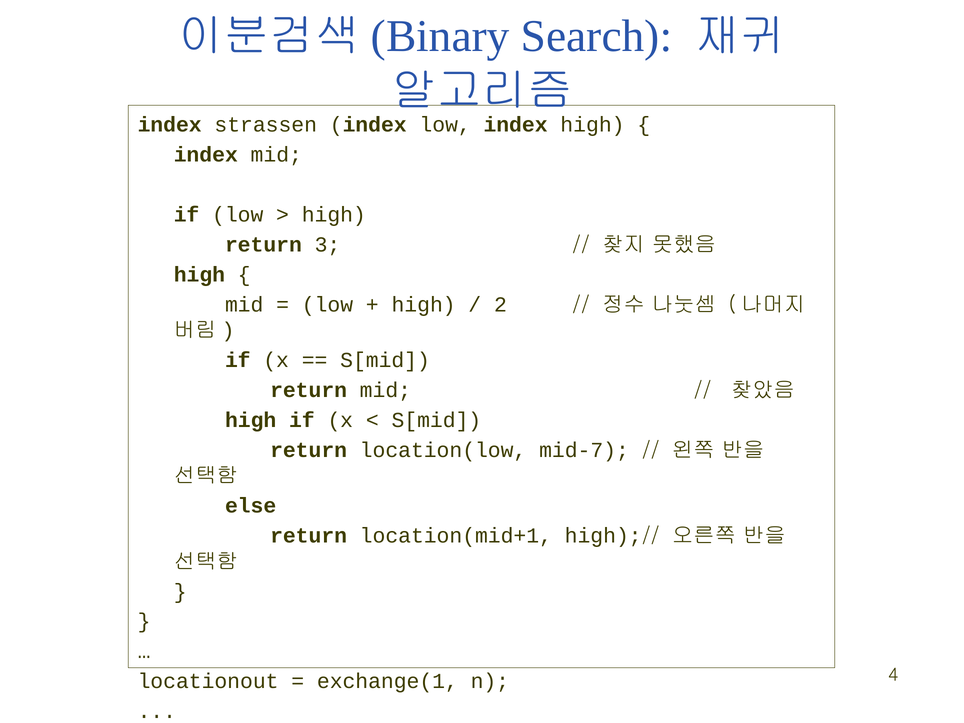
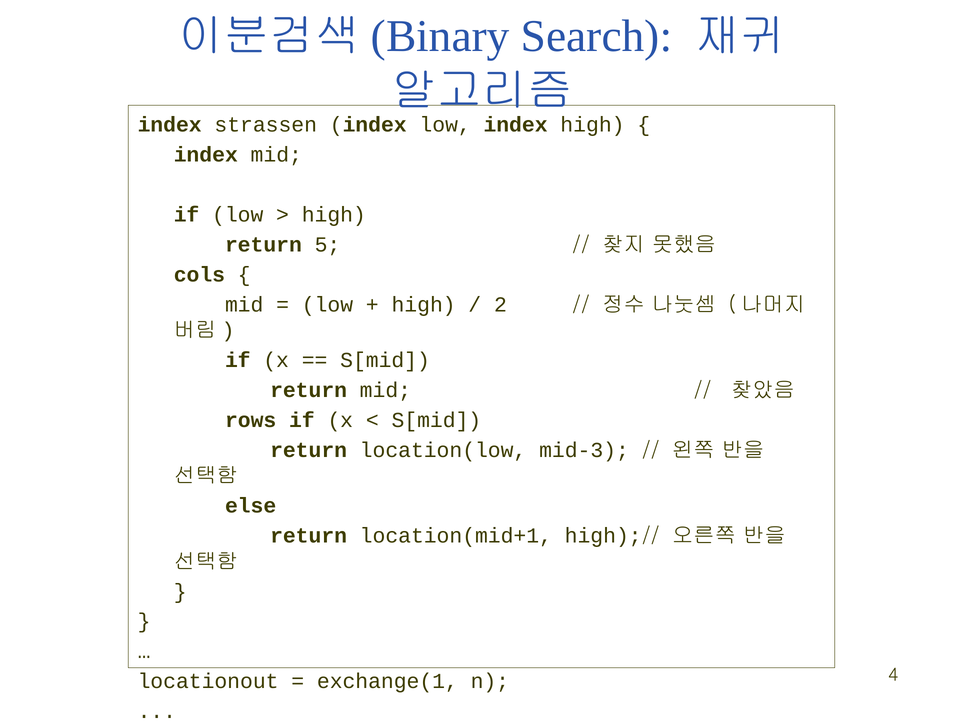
3: 3 -> 5 (328, 245)
high: high -> cols (199, 275)
high: high -> rows (251, 420)
mid-7: mid-7 -> mid-3 (584, 450)
